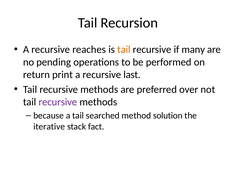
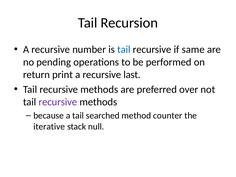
reaches: reaches -> number (89, 50)
tail colour: orange -> blue (124, 50)
many: many -> same (193, 50)
solution: solution -> counter (168, 116)
fact: fact -> null (96, 127)
